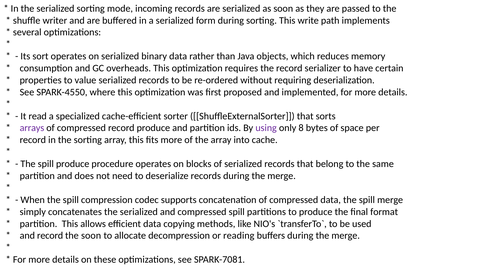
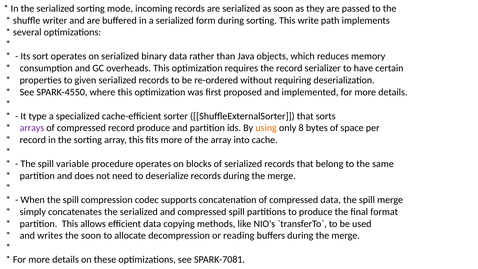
value: value -> given (85, 80)
read: read -> type (38, 116)
using colour: purple -> orange (266, 128)
spill produce: produce -> variable (73, 164)
and record: record -> writes (50, 236)
